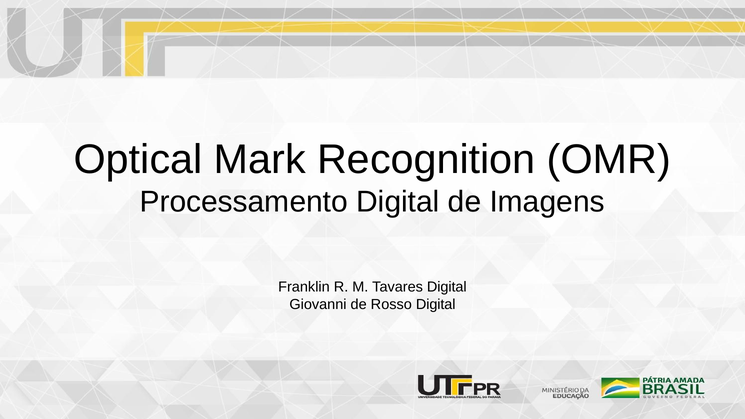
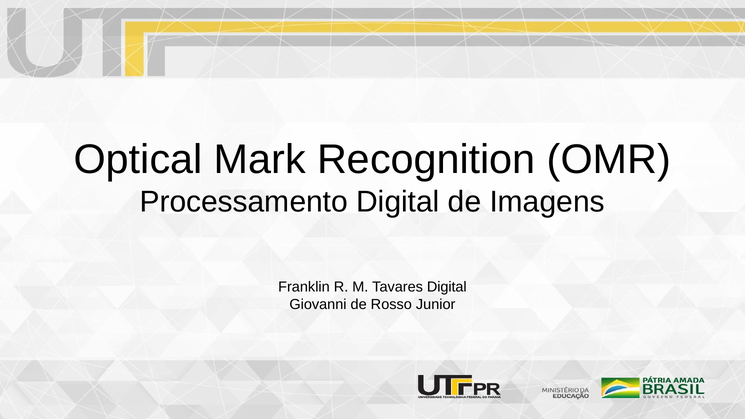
Rosso Digital: Digital -> Junior (436, 305)
